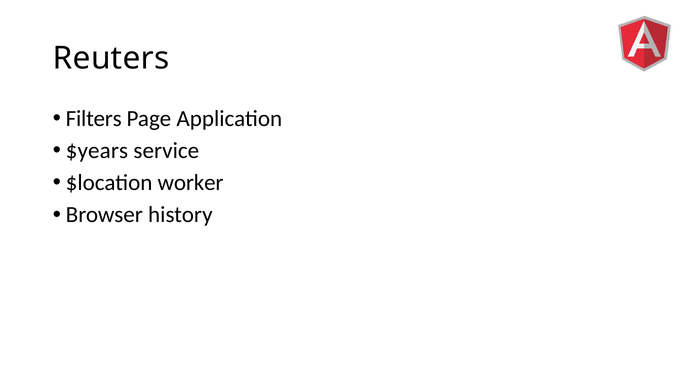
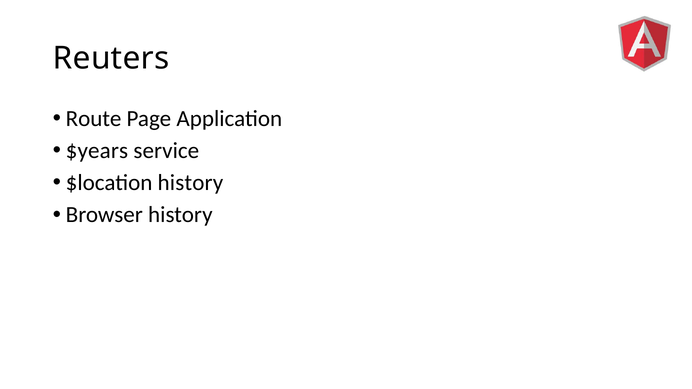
Filters: Filters -> Route (94, 119)
$location worker: worker -> history (190, 183)
